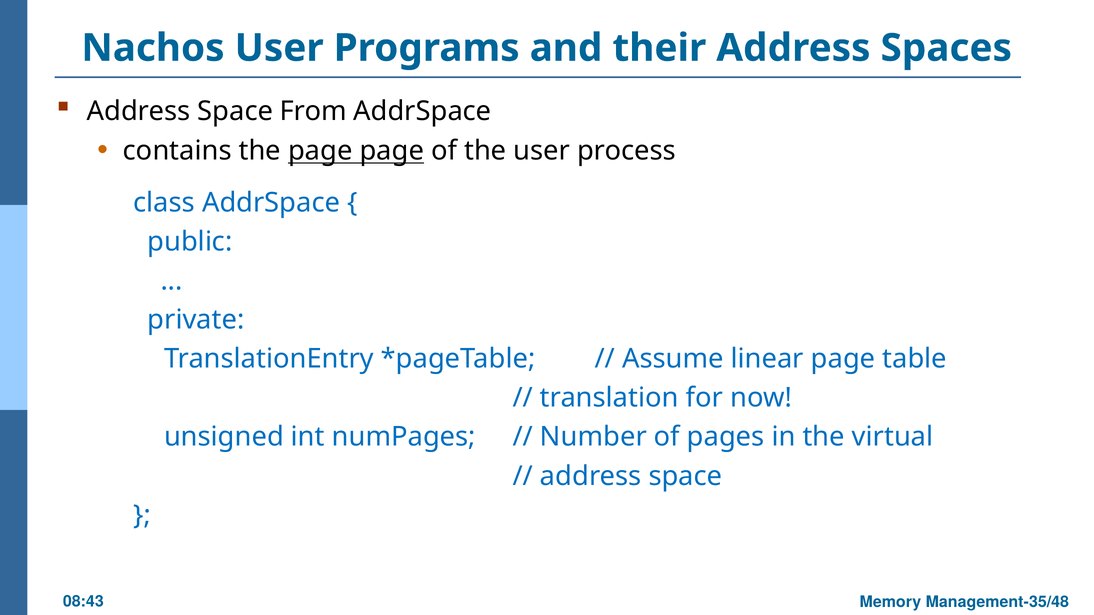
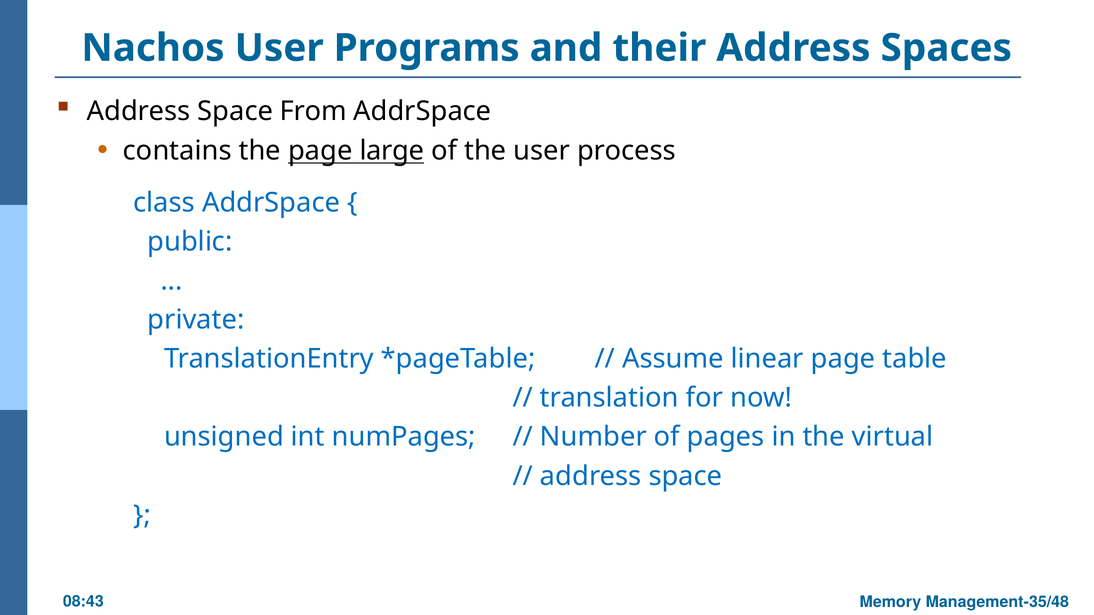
page page: page -> large (392, 151)
